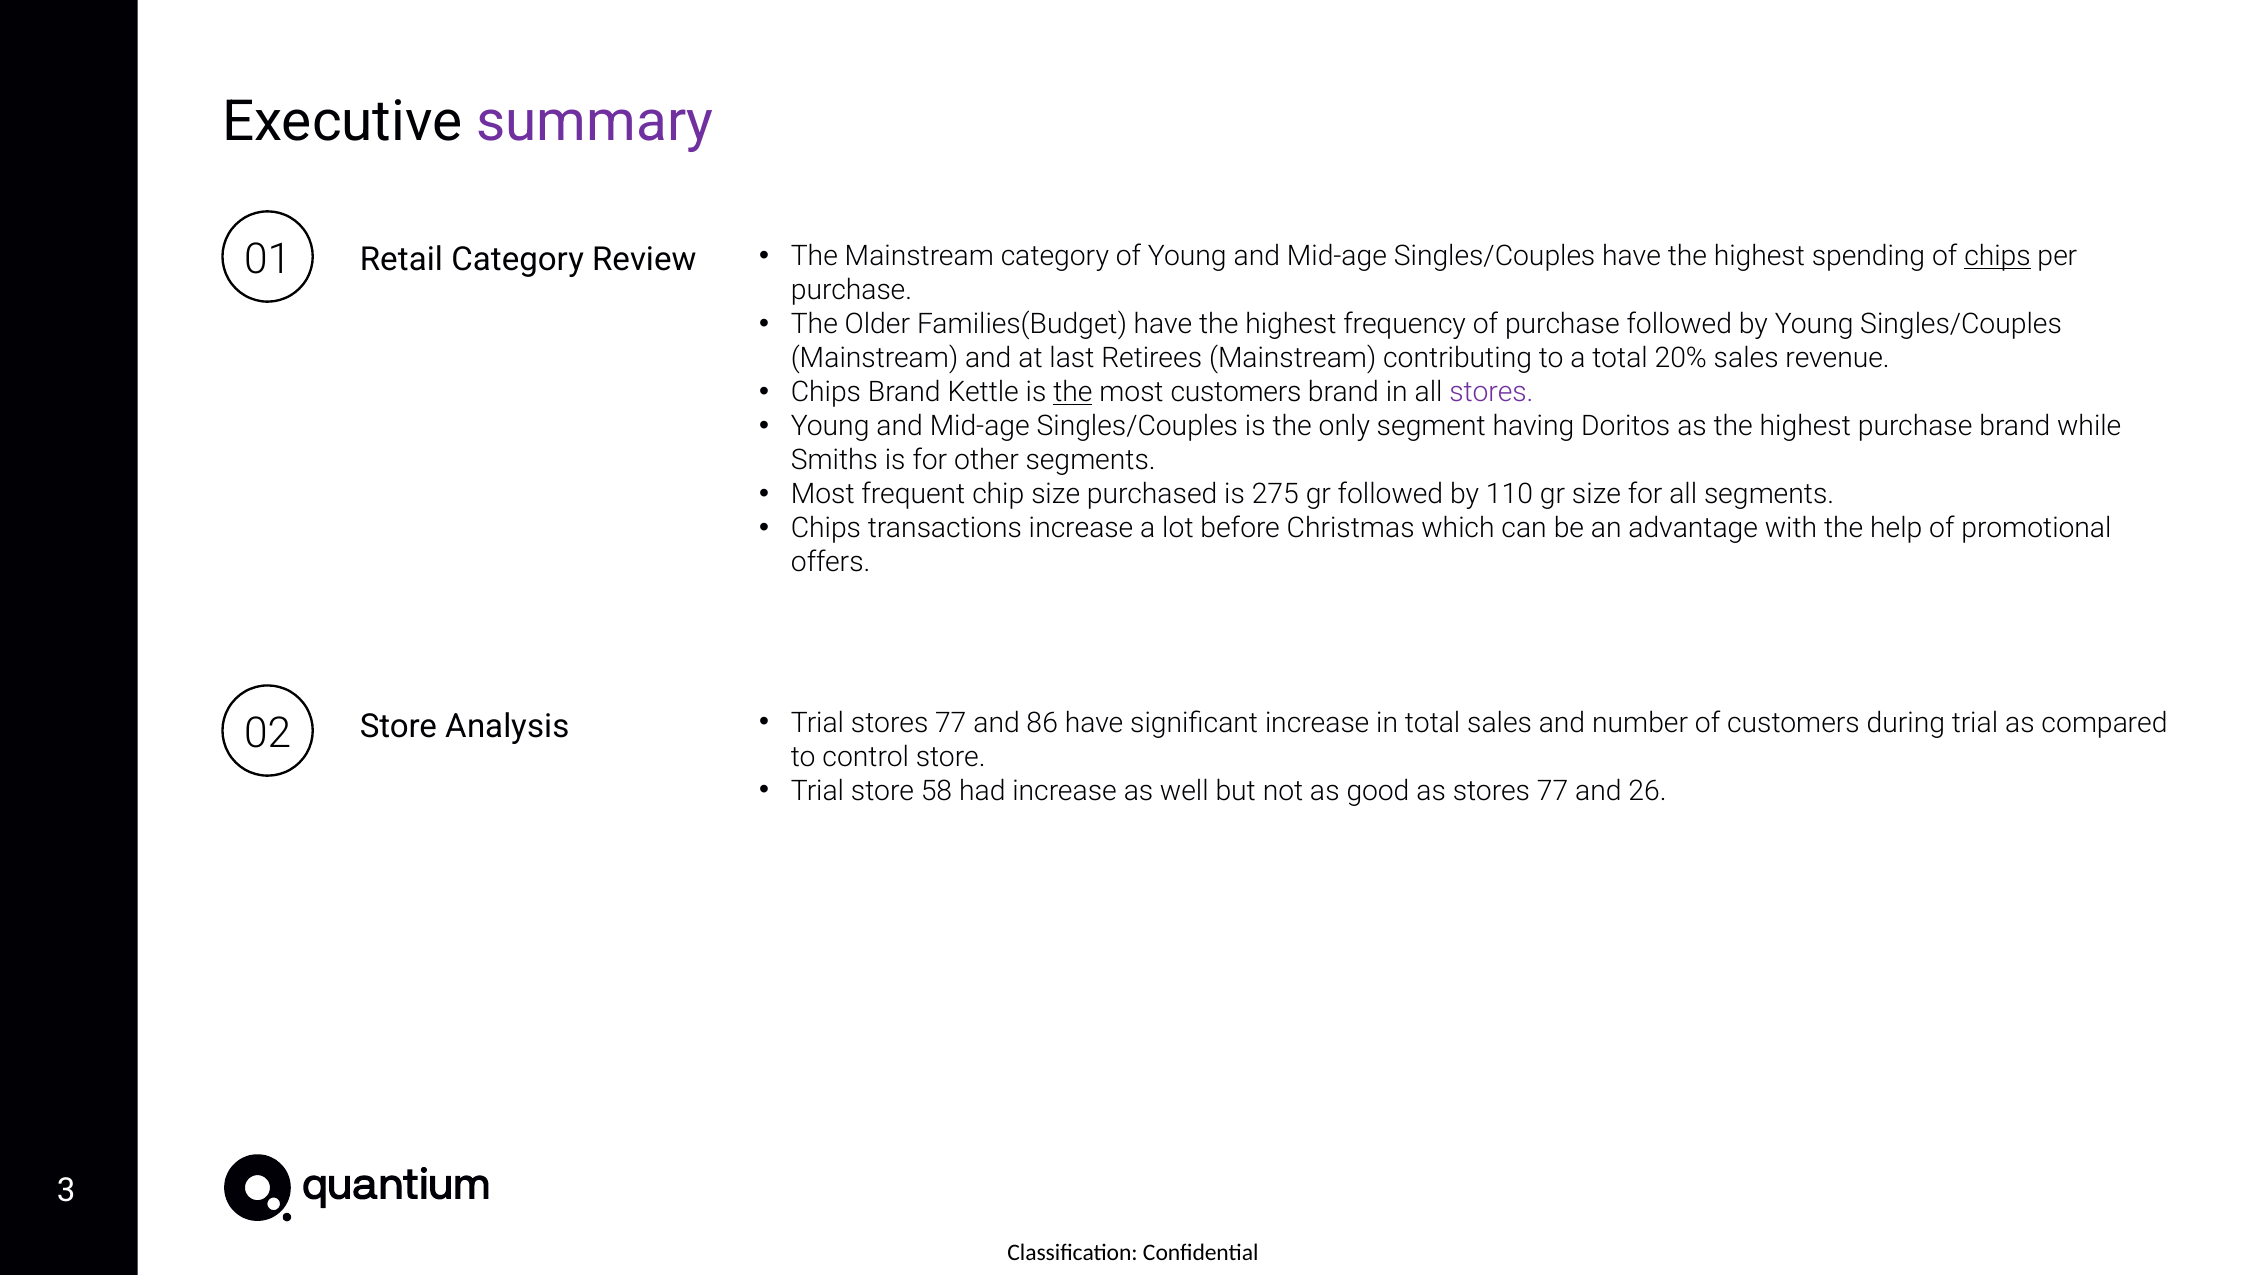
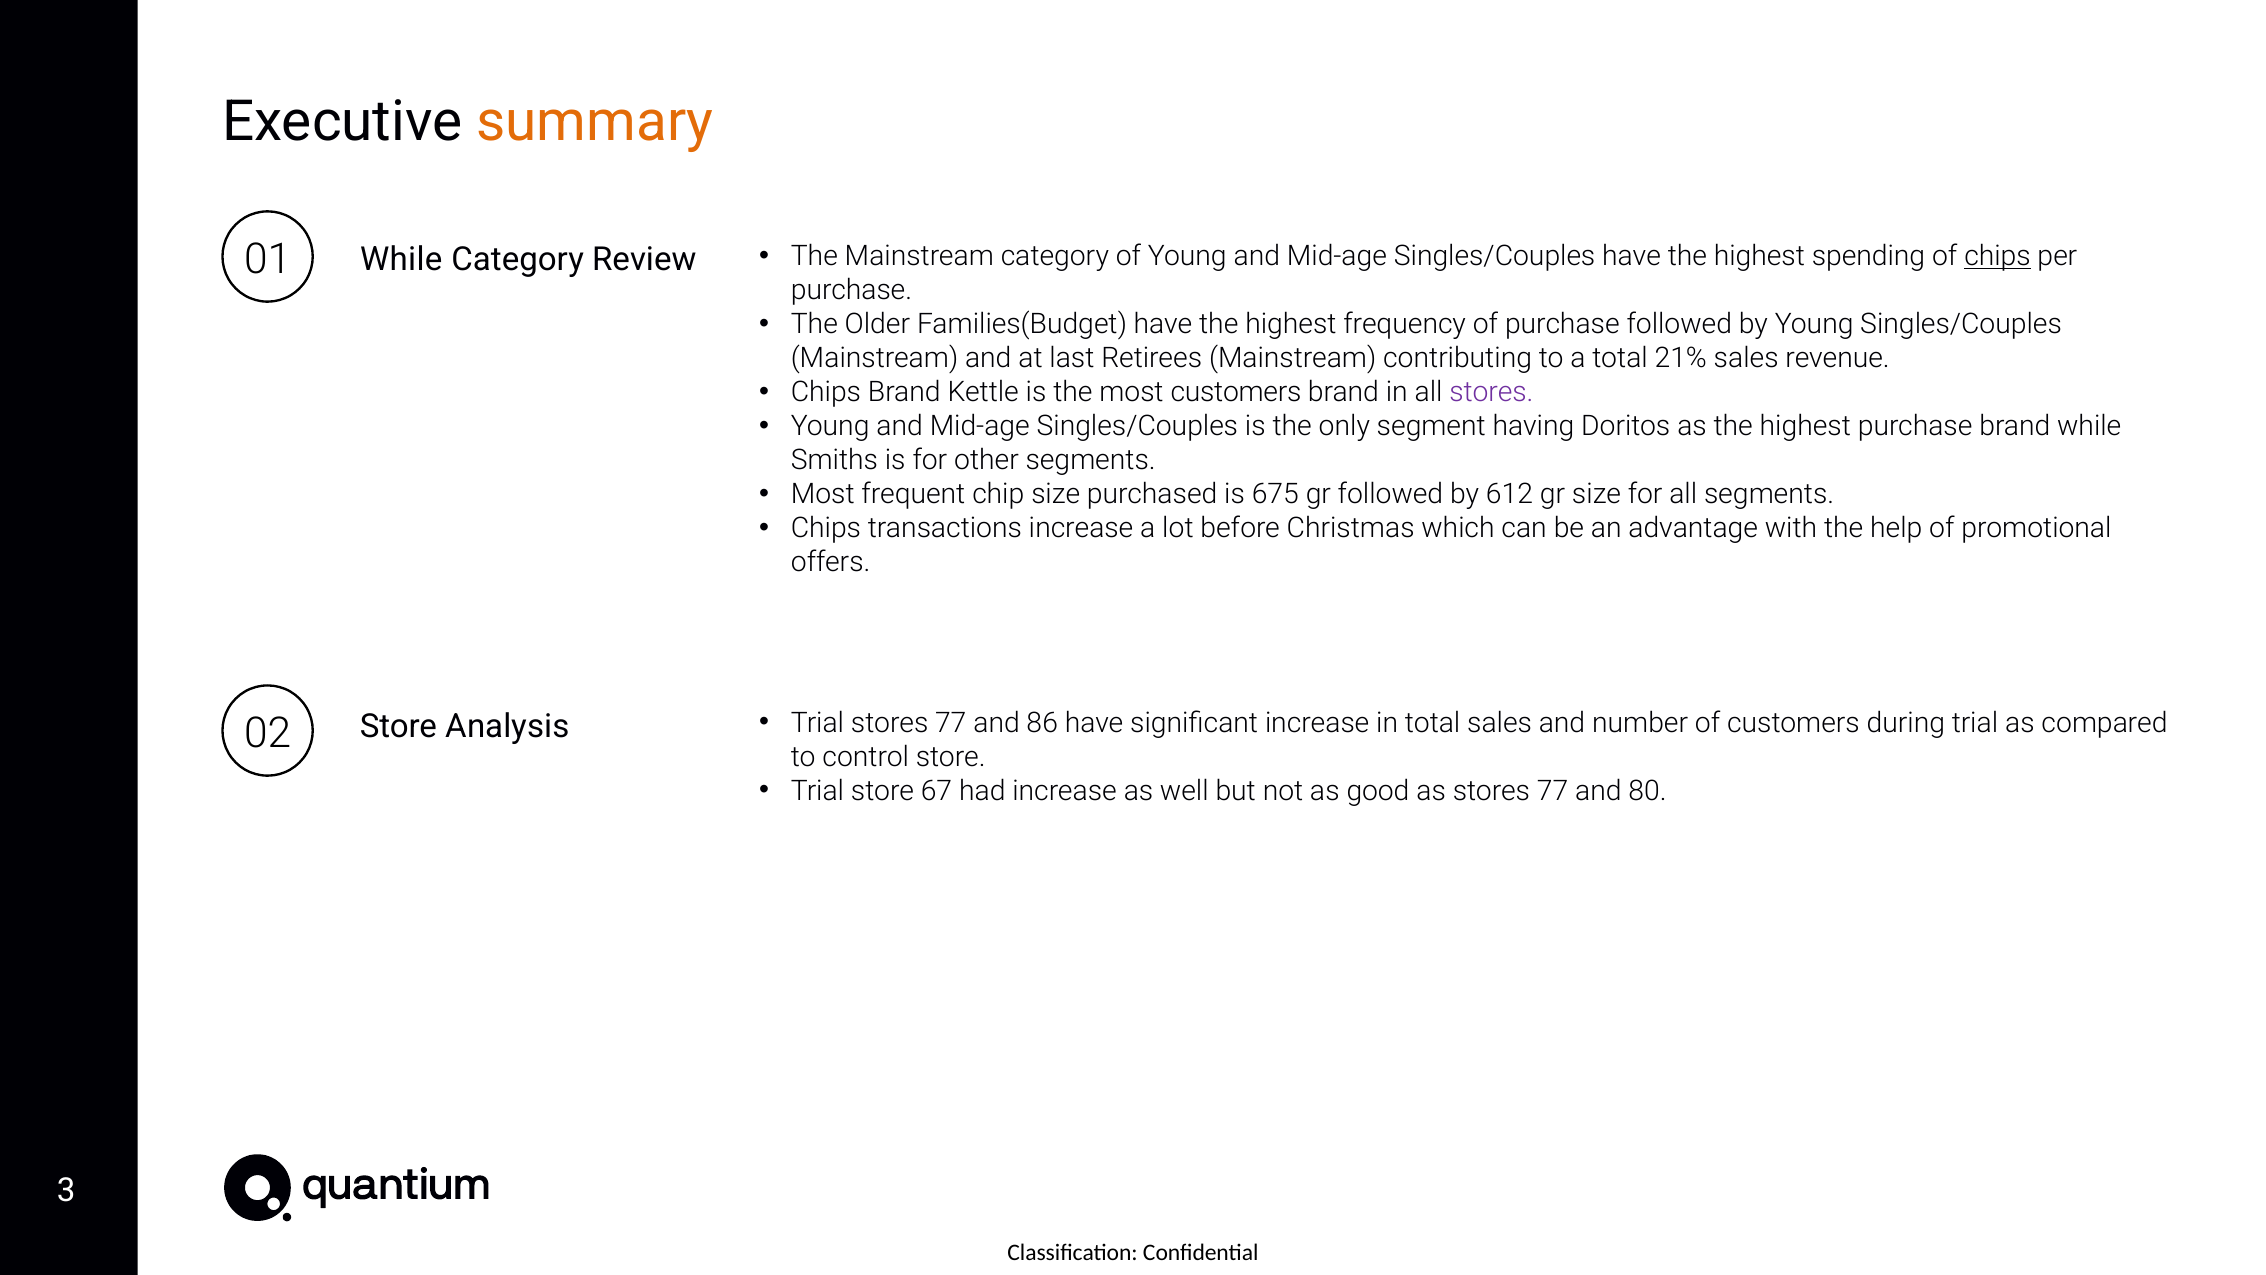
summary colour: purple -> orange (595, 122)
Retail: Retail -> While (401, 260)
20%: 20% -> 21% (1681, 358)
the underline: present -> none (1073, 392)
275: 275 -> 675 (1275, 494)
110: 110 -> 612 (1509, 494)
58: 58 -> 67 (936, 791)
26: 26 -> 80 (1647, 791)
